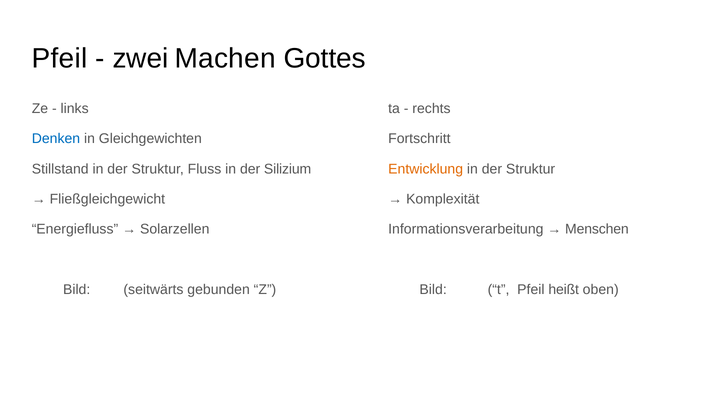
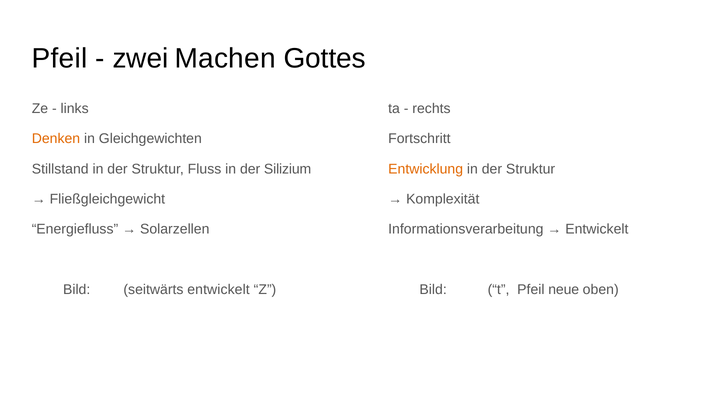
Denken colour: blue -> orange (56, 139)
Menschen: Menschen -> Entwickelt (597, 229)
seitwärts gebunden: gebunden -> entwickelt (219, 289)
heißt: heißt -> neue (564, 289)
